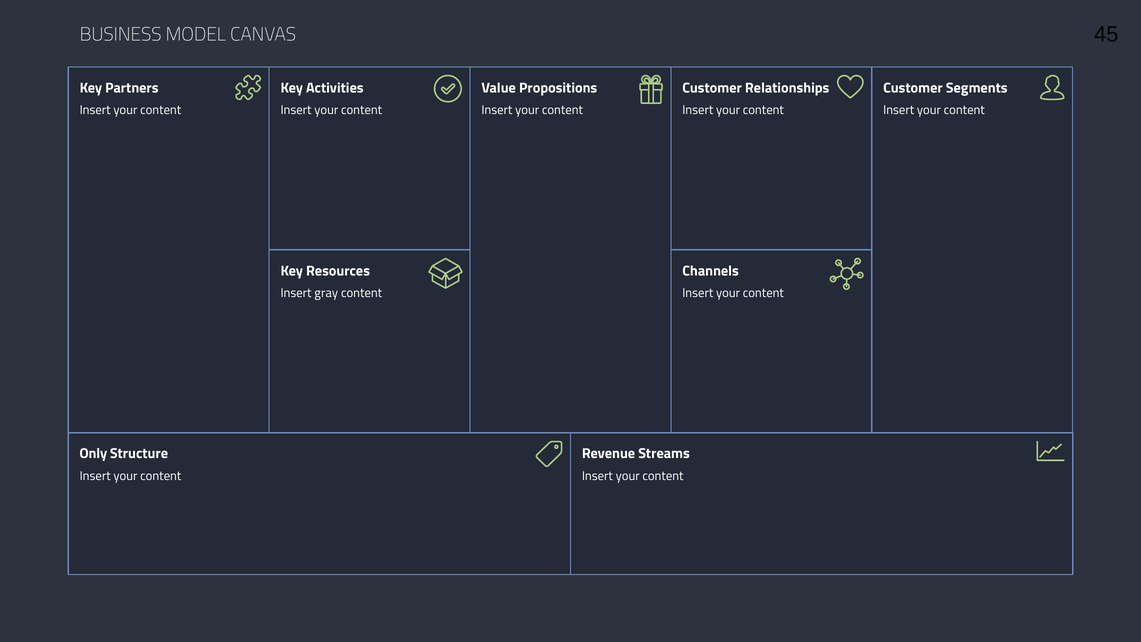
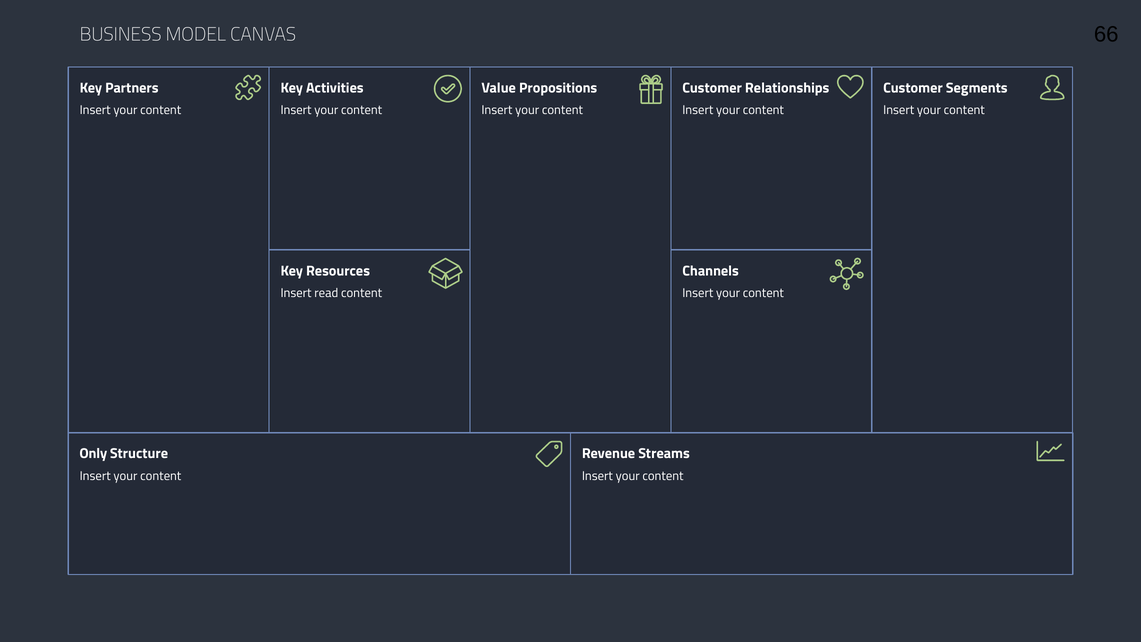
45: 45 -> 66 (1106, 34)
gray: gray -> read (326, 293)
